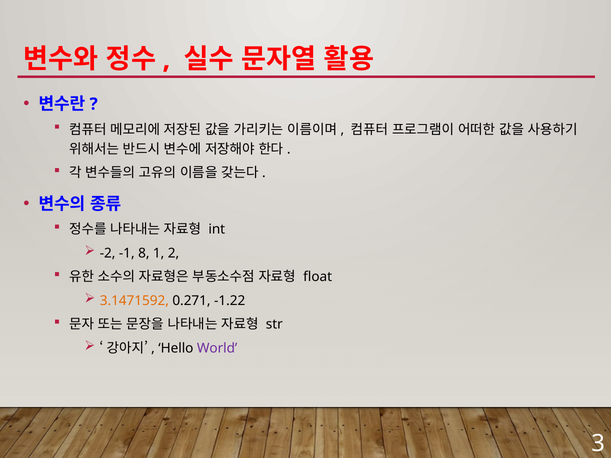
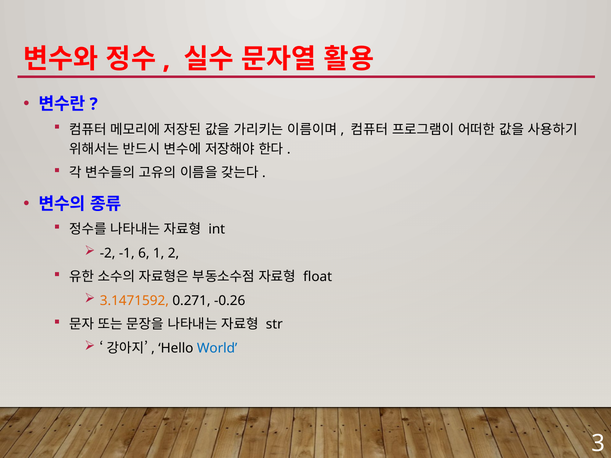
8: 8 -> 6 (144, 253)
-1.22: -1.22 -> -0.26 (230, 301)
World colour: purple -> blue (217, 348)
